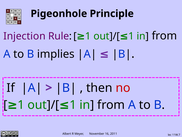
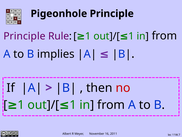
Injection: Injection -> Principle (24, 36)
